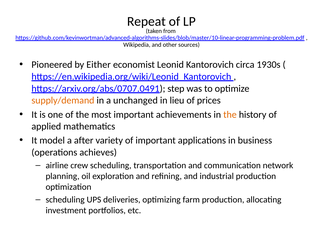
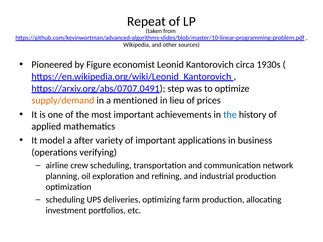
Either: Either -> Figure (99, 65)
unchanged: unchanged -> mentioned (135, 101)
the colour: orange -> blue (230, 115)
achieves: achieves -> verifying (98, 152)
